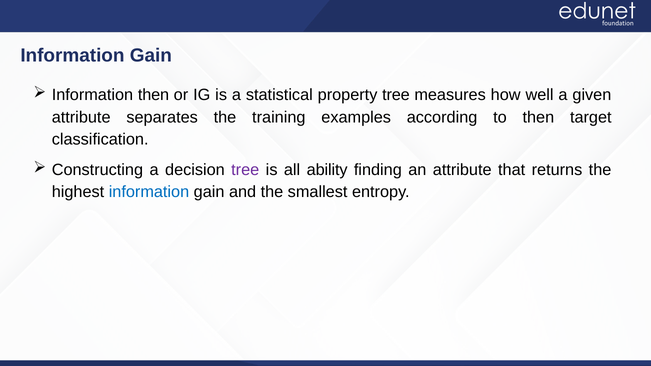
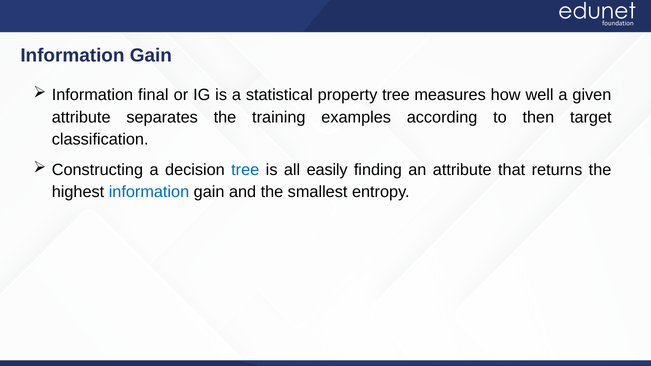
Information then: then -> final (153, 95)
tree colour: purple -> blue (245, 170)
ability: ability -> easily (327, 170)
